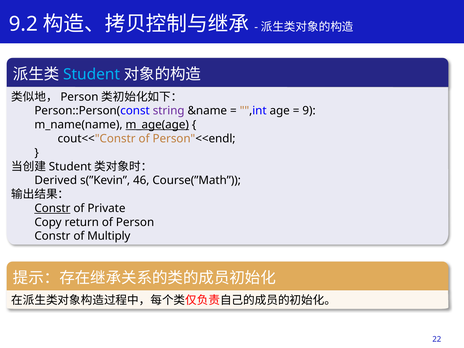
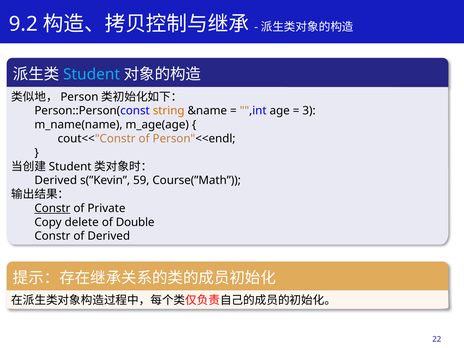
string colour: purple -> orange (169, 111)
9: 9 -> 3 (309, 111)
m_age(age underline: present -> none (157, 125)
46: 46 -> 59 (141, 180)
return: return -> delete (82, 222)
Person: Person -> Double (135, 222)
of Multiply: Multiply -> Derived (109, 236)
